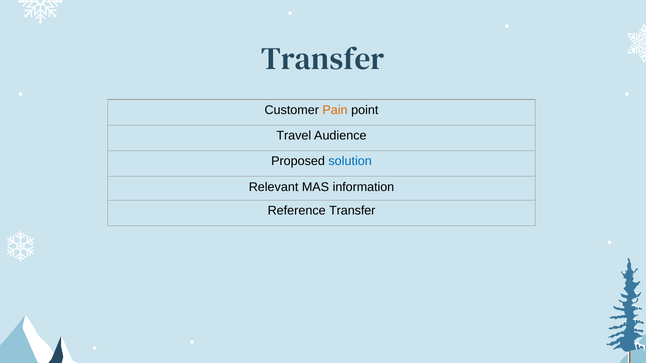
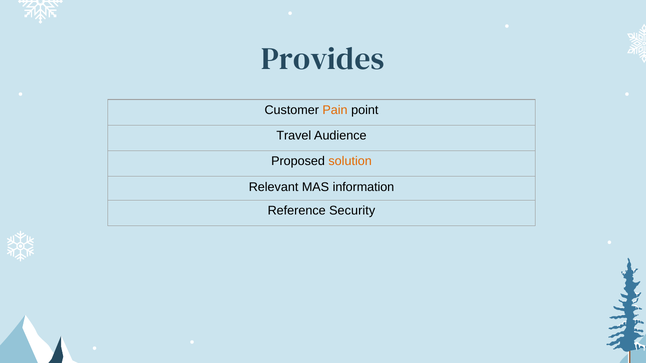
Transfer: Transfer -> Provides (323, 59)
solution colour: blue -> orange (350, 161)
Reference Transfer: Transfer -> Security (352, 211)
